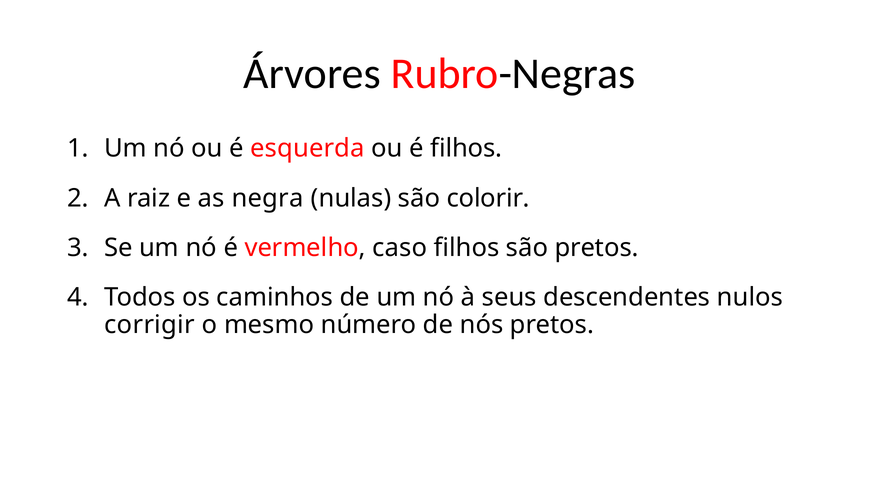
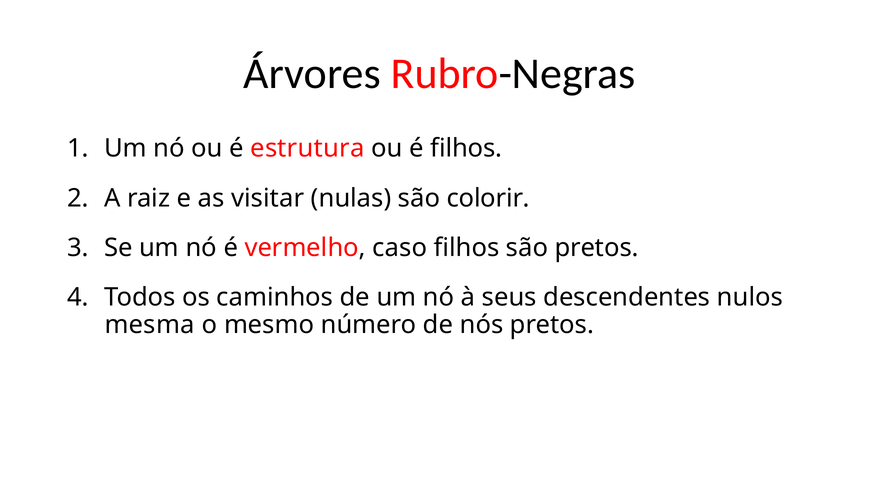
esquerda: esquerda -> estrutura (307, 149)
negra: negra -> visitar (268, 198)
corrigir: corrigir -> mesma (150, 325)
